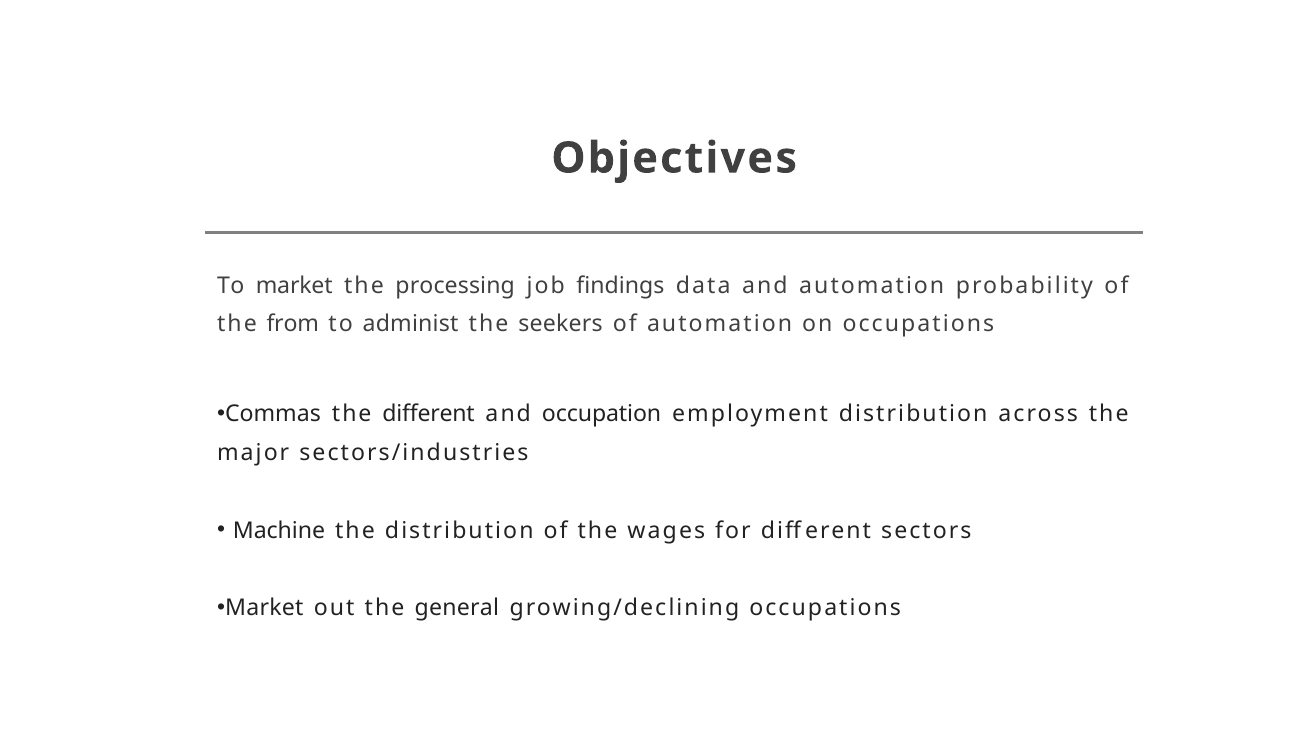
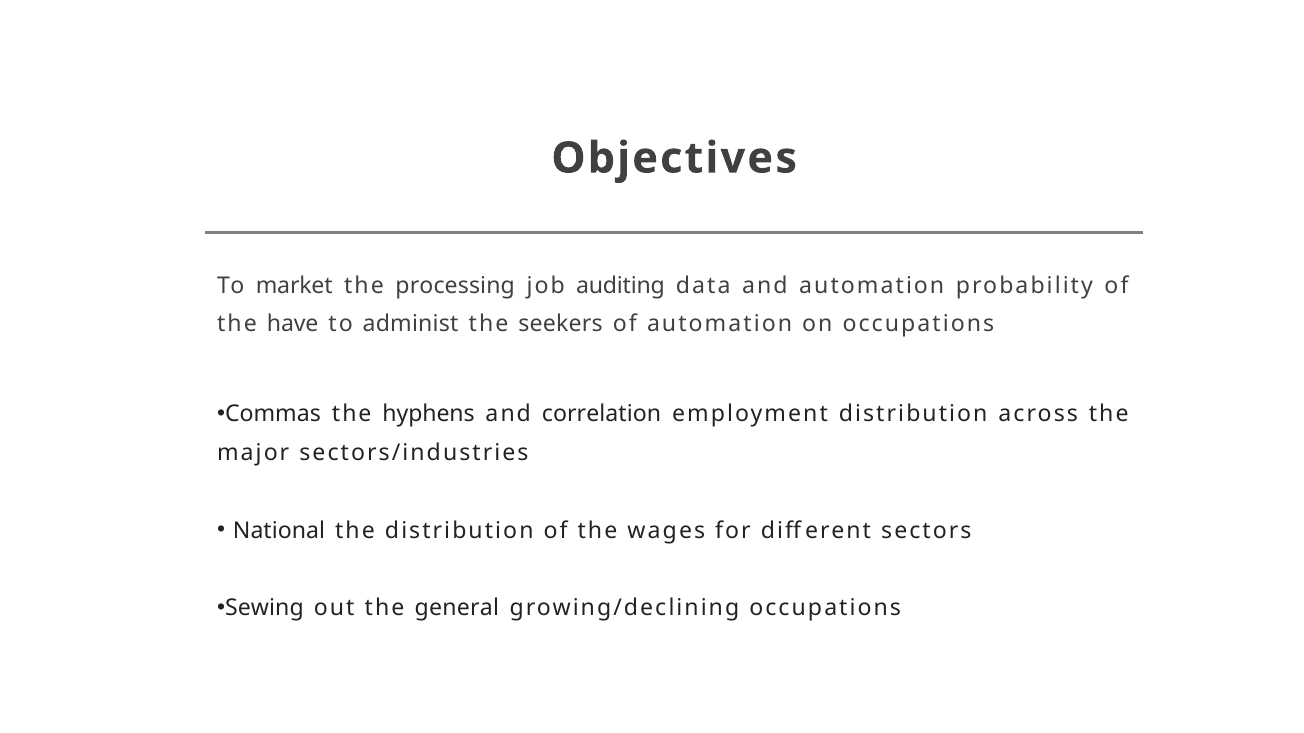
findings: findings -> auditing (621, 286)
from: from -> have (293, 324)
the different: different -> hyphens (429, 415)
occupation: occupation -> correlation (602, 415)
Machine: Machine -> National (279, 531)
Market: Market -> Sewing (264, 609)
